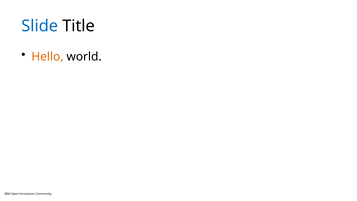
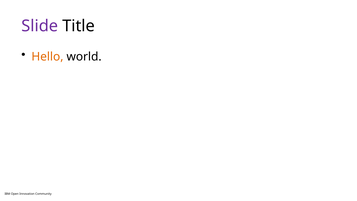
Slide colour: blue -> purple (40, 26)
